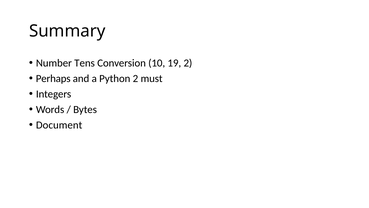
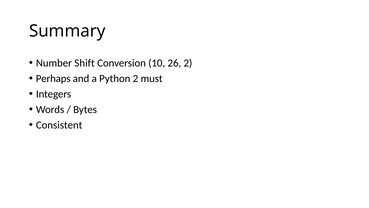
Tens: Tens -> Shift (85, 63)
19: 19 -> 26 (174, 63)
Document: Document -> Consistent (59, 125)
